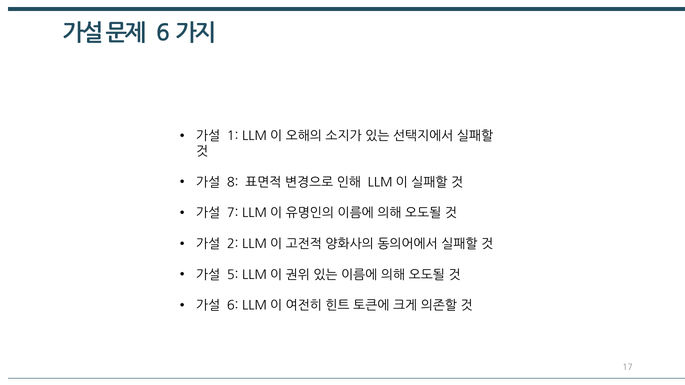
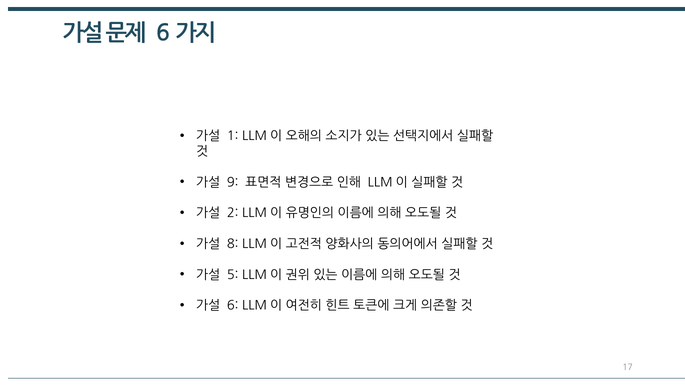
8: 8 -> 9 (233, 183)
7: 7 -> 2 (233, 213)
2: 2 -> 8 (233, 244)
